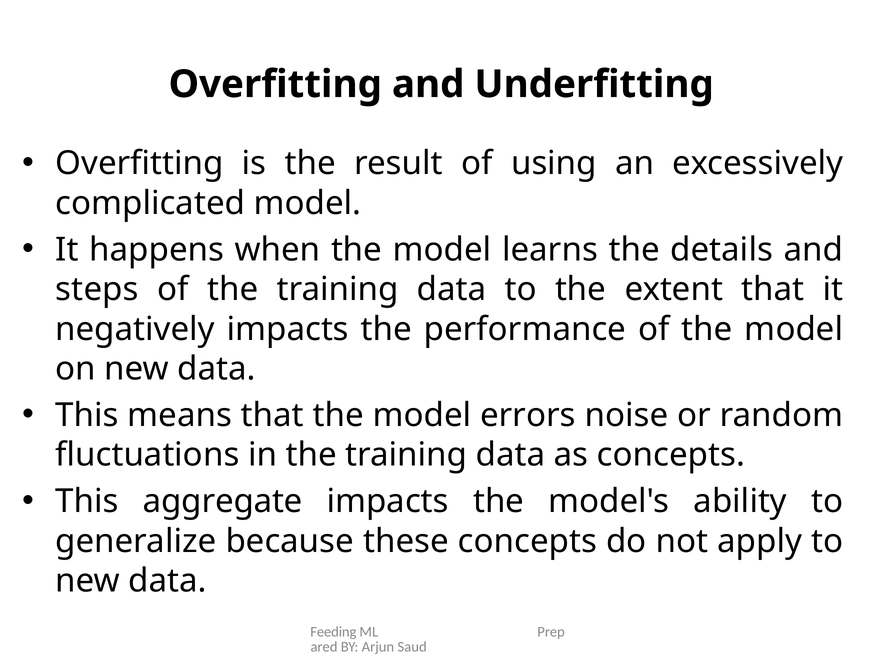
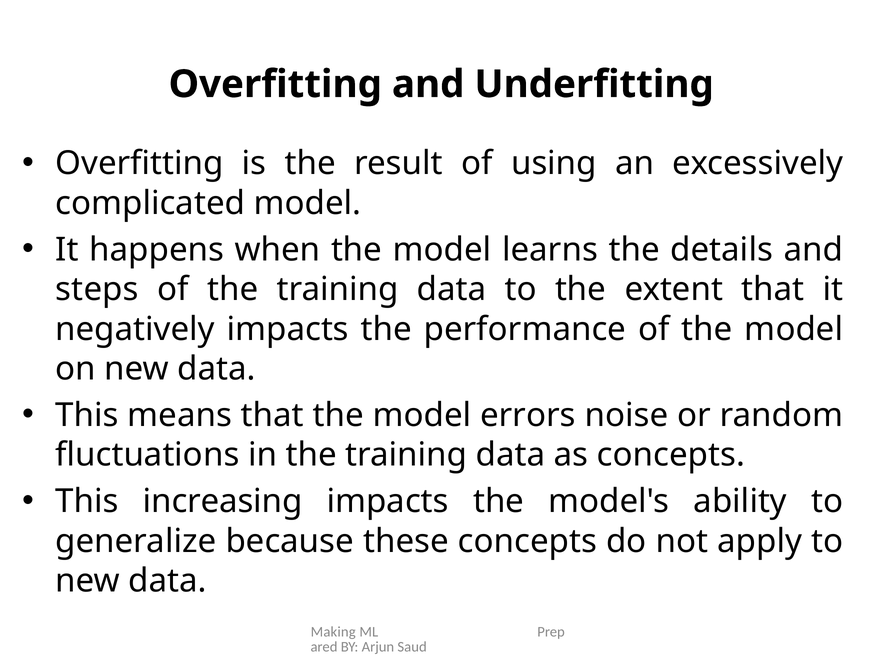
aggregate: aggregate -> increasing (223, 502)
Feeding: Feeding -> Making (333, 632)
